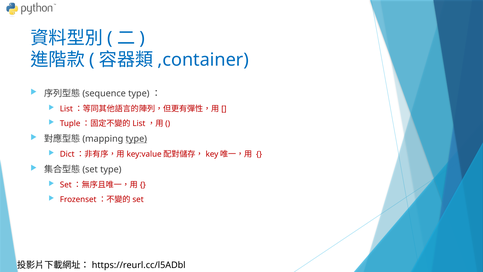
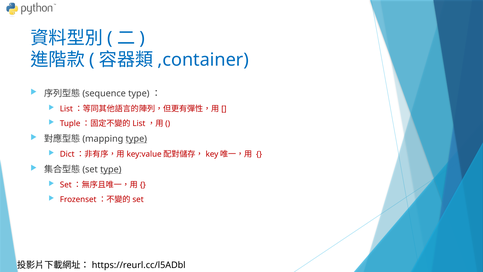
type underline: none -> present (111, 169)
